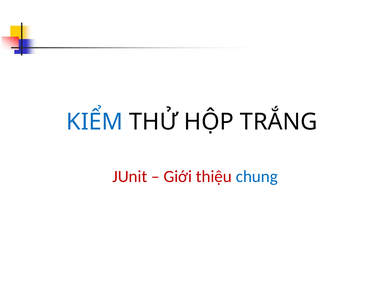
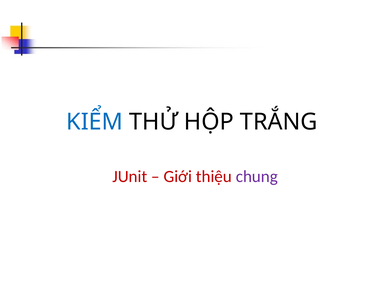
chung colour: blue -> purple (257, 177)
